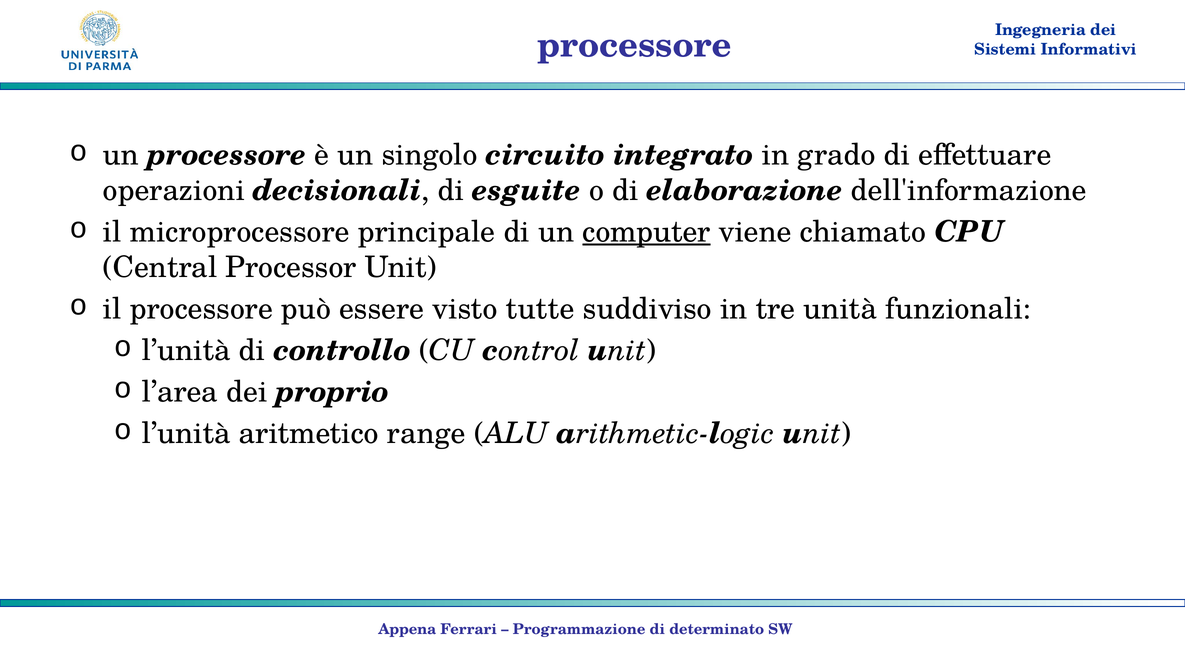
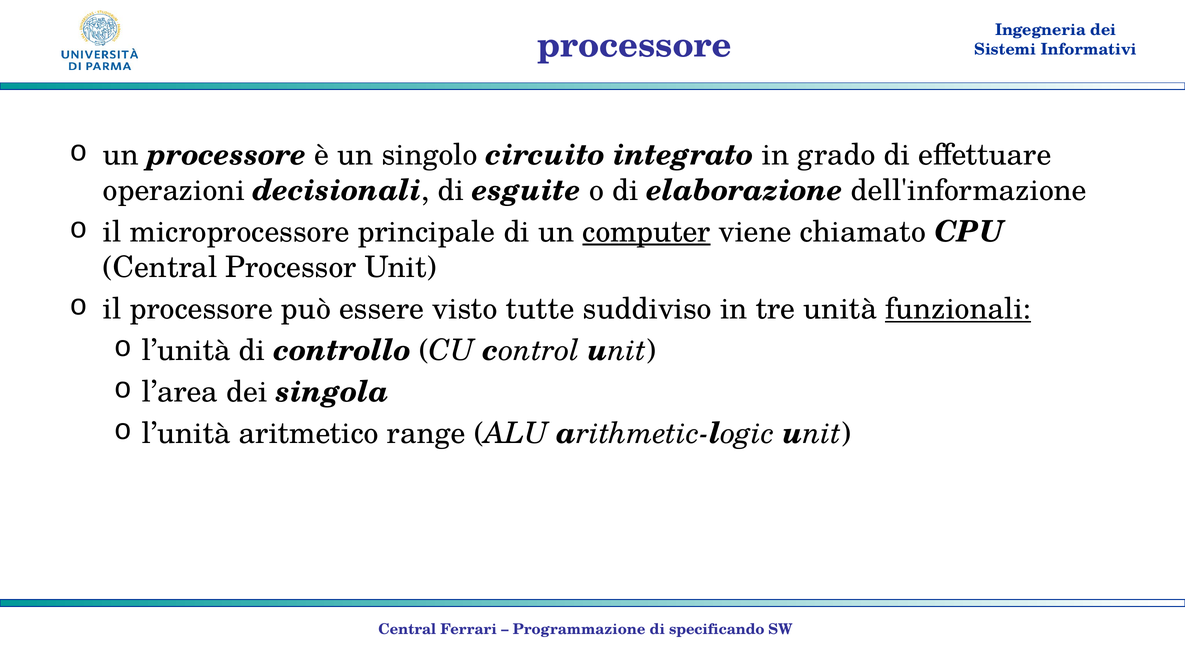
funzionali underline: none -> present (958, 309)
proprio: proprio -> singola (332, 392)
Appena: Appena -> Central (407, 629)
determinato: determinato -> specificando (717, 629)
